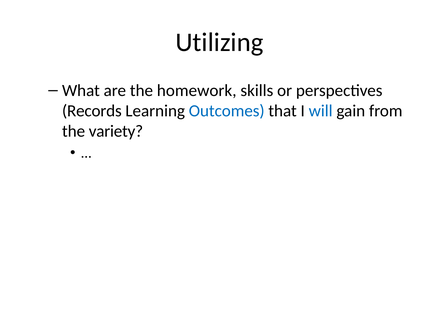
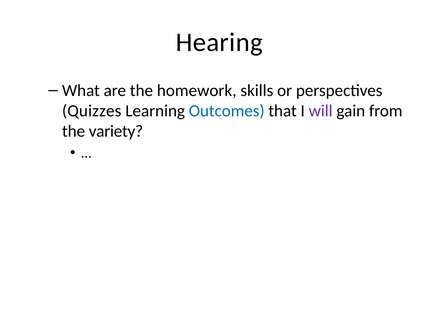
Utilizing: Utilizing -> Hearing (219, 42)
Records: Records -> Quizzes (92, 111)
will colour: blue -> purple (321, 111)
